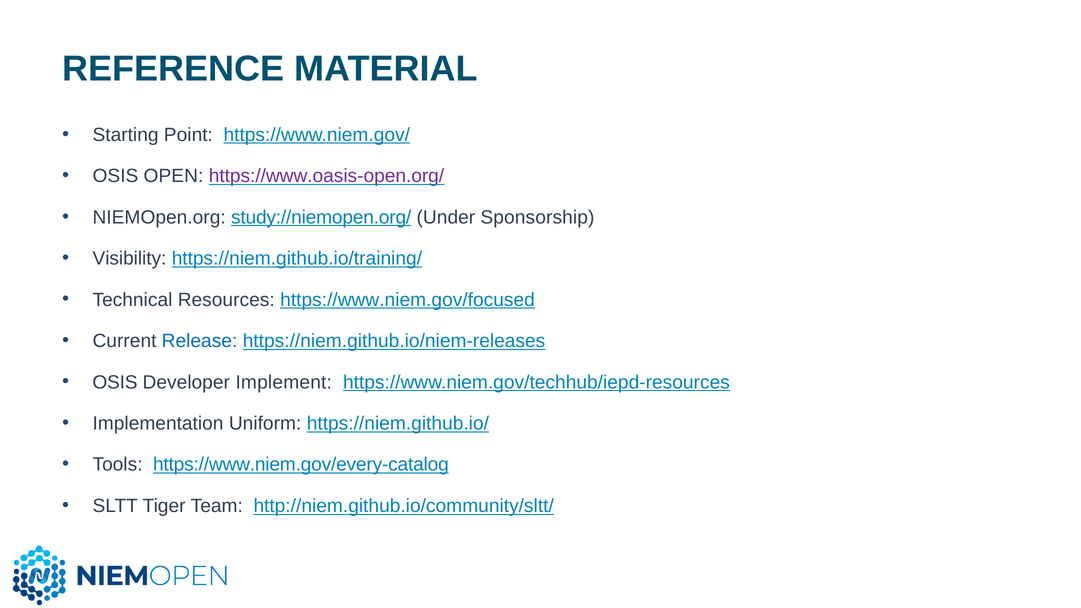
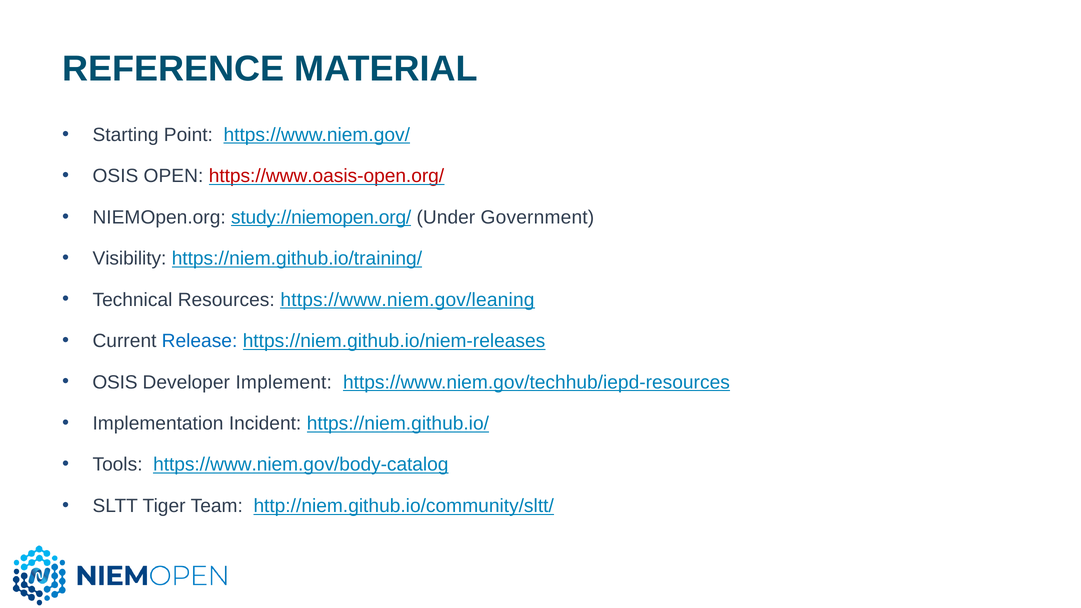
https://www.oasis-open.org/ colour: purple -> red (326, 176)
Sponsorship: Sponsorship -> Government (537, 217)
https://www.niem.gov/focused: https://www.niem.gov/focused -> https://www.niem.gov/leaning (407, 300)
Uniform: Uniform -> Incident (265, 423)
https://www.niem.gov/every-catalog: https://www.niem.gov/every-catalog -> https://www.niem.gov/body-catalog (301, 465)
